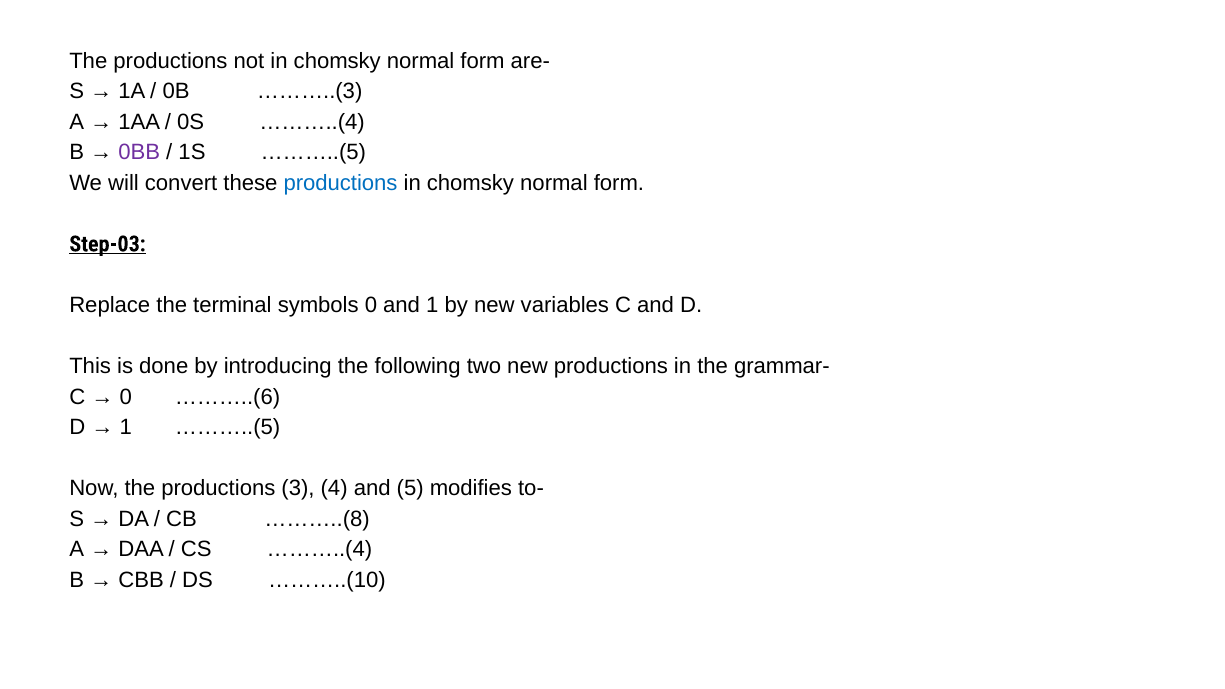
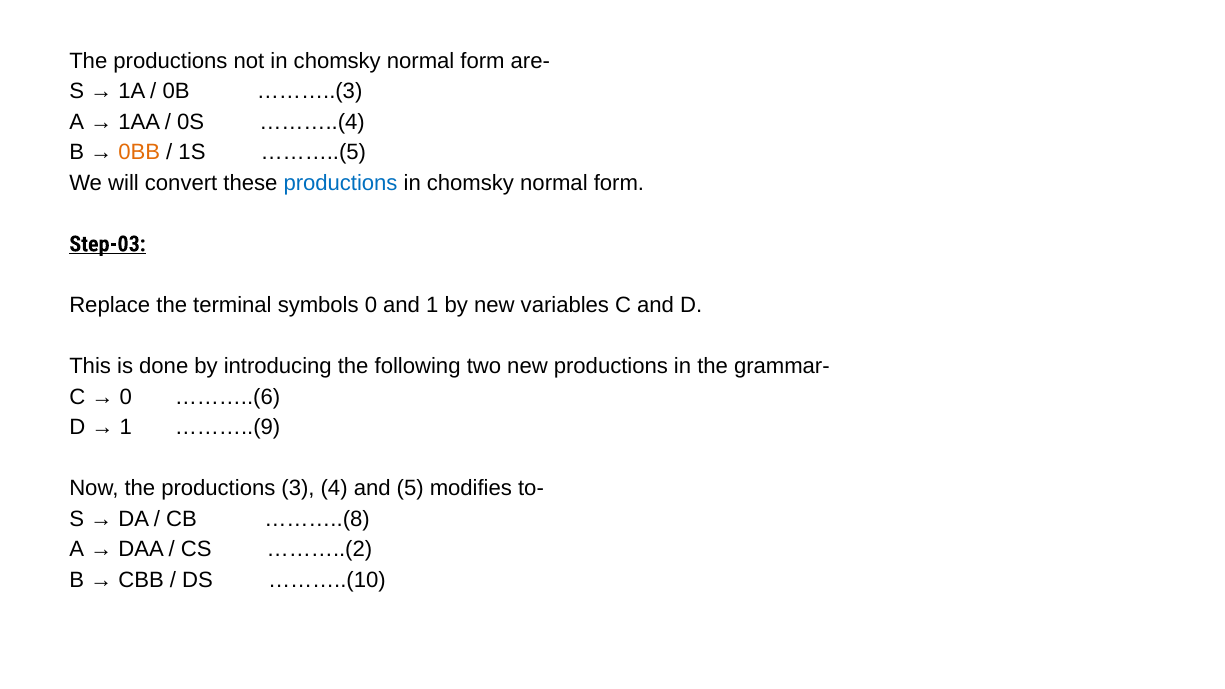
0BB colour: purple -> orange (139, 153)
1 ………..(5: ………..(5 -> ………..(9 (228, 427)
CS ………..(4: ………..(4 -> ………..(2 (319, 549)
